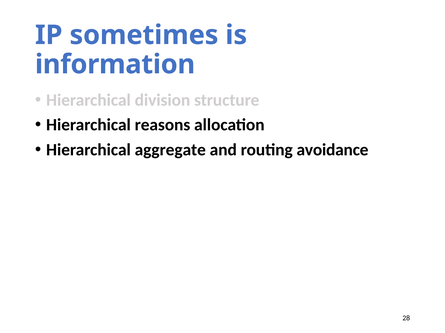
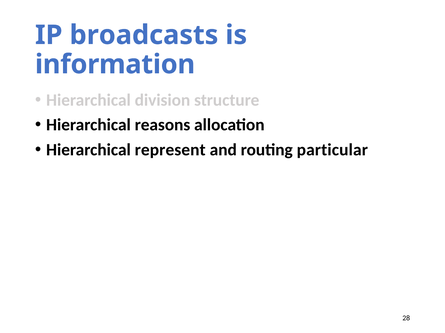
sometimes: sometimes -> broadcasts (144, 35)
aggregate: aggregate -> represent (170, 150)
avoidance: avoidance -> particular (332, 150)
